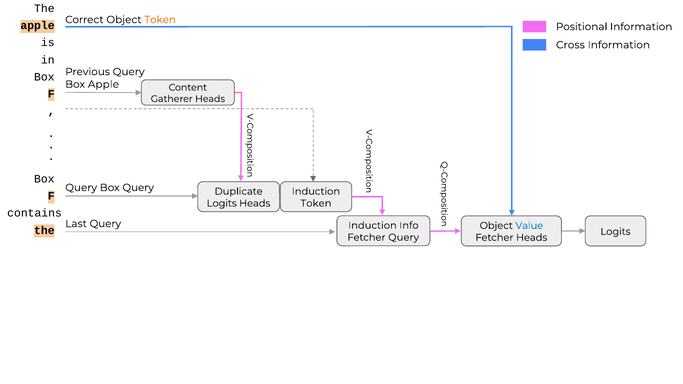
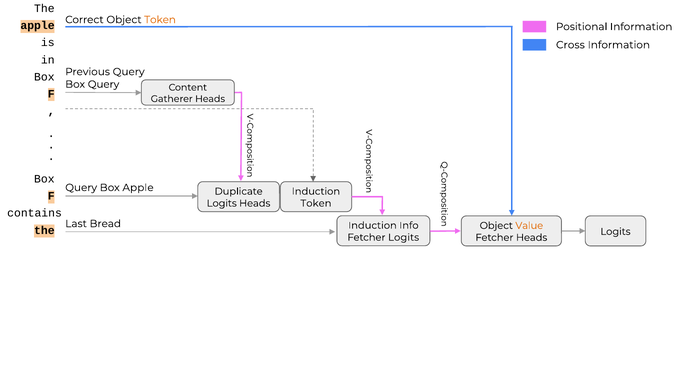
Box Apple: Apple -> Query (104, 84)
Box Query: Query -> Apple (138, 188)
Last Query: Query -> Bread (105, 224)
Value colour: blue -> orange (529, 226)
Fetcher Query: Query -> Logits (404, 238)
